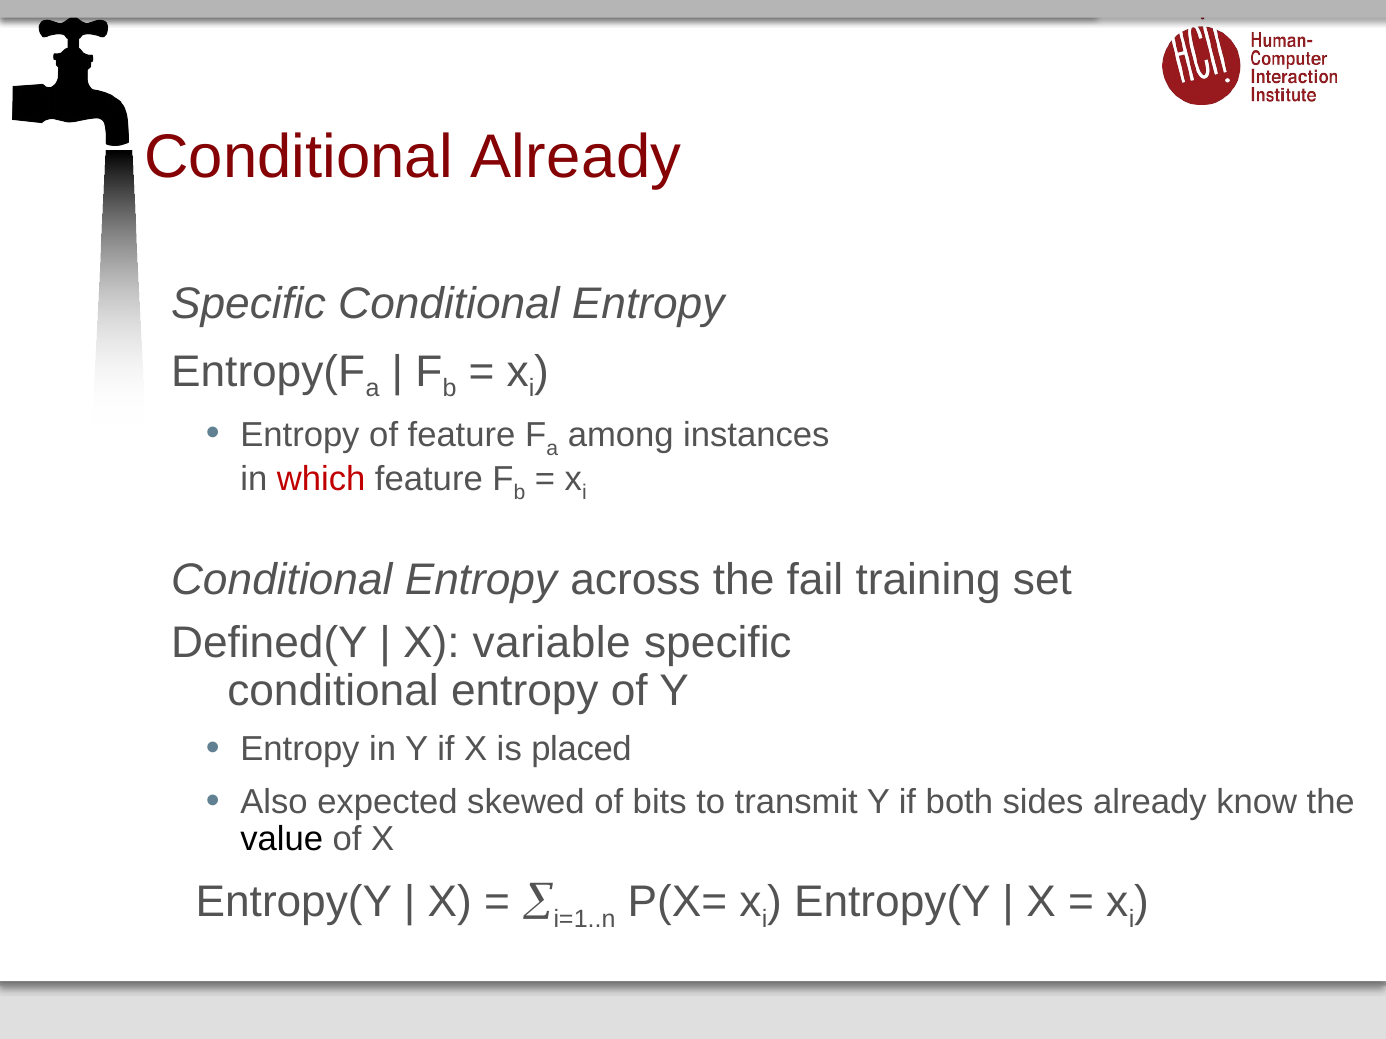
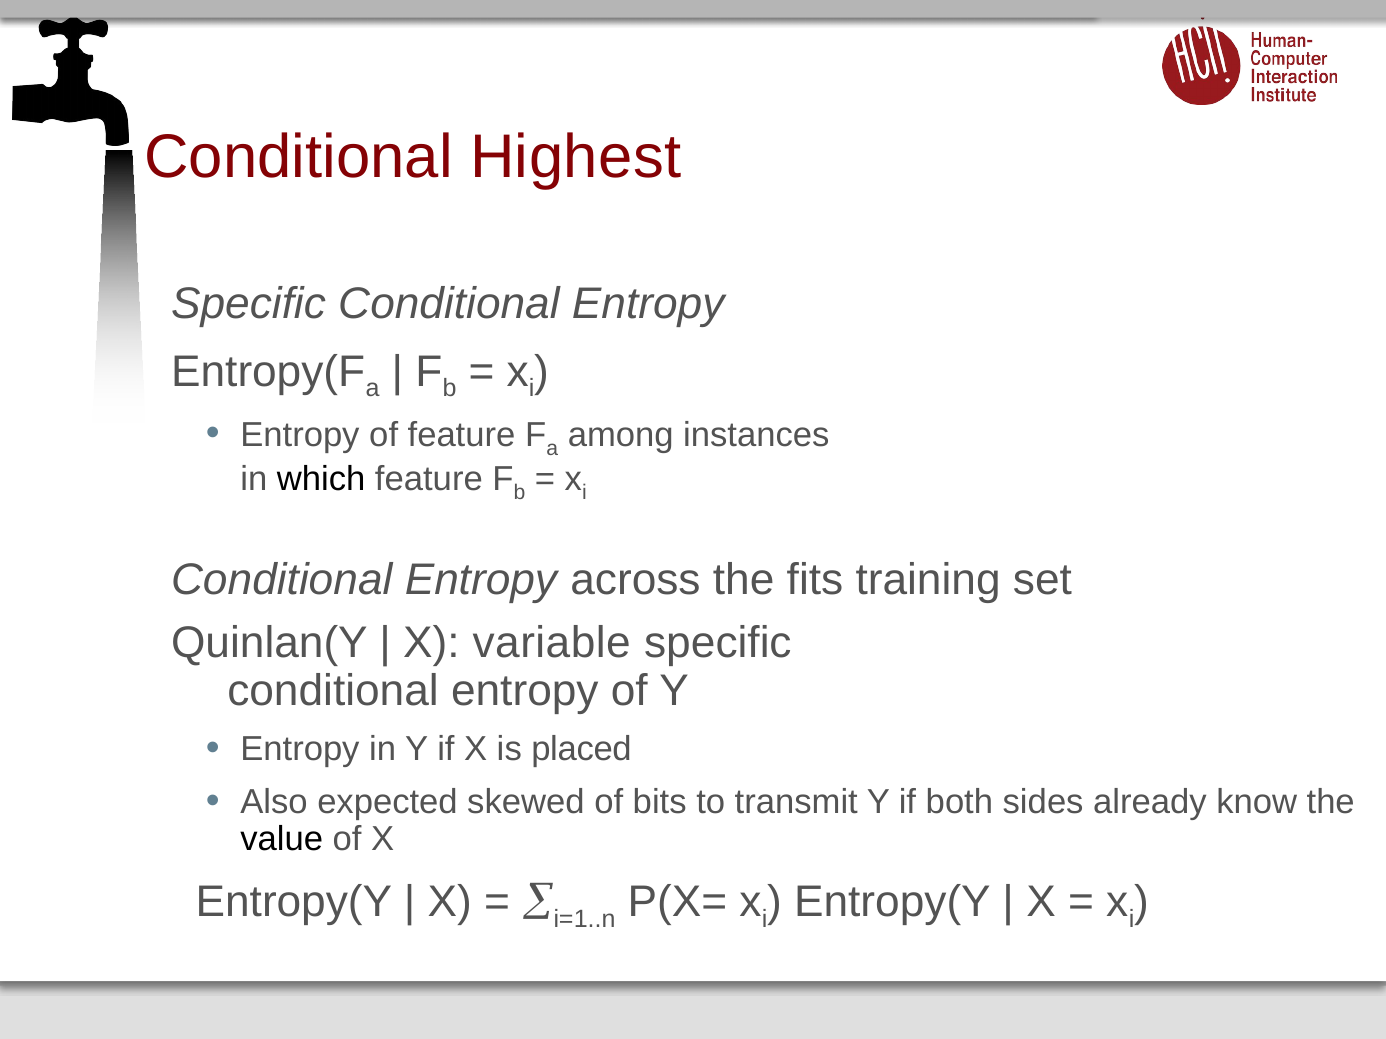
Conditional Already: Already -> Highest (576, 157)
which colour: red -> black (321, 479)
fail: fail -> fits (815, 580)
Defined(Y: Defined(Y -> Quinlan(Y (269, 644)
